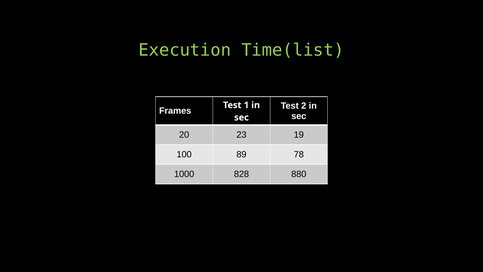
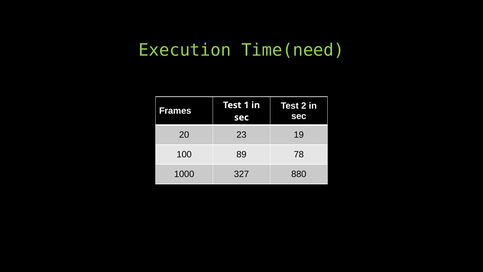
Time(list: Time(list -> Time(need (293, 50)
828: 828 -> 327 (241, 174)
